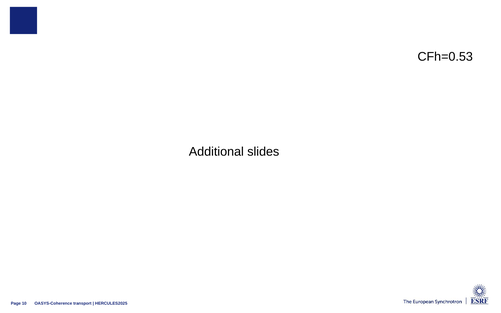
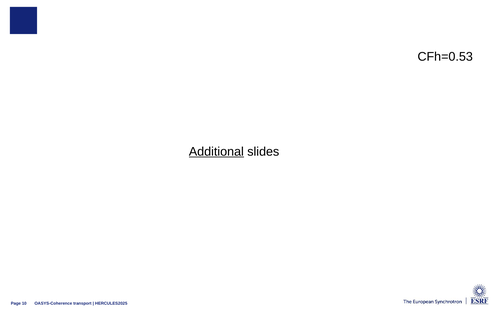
Additional underline: none -> present (216, 152)
